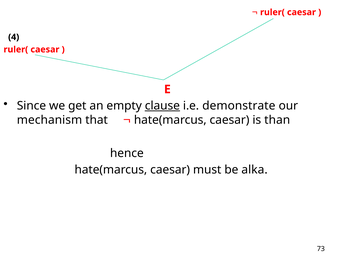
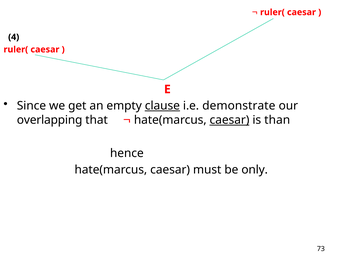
mechanism: mechanism -> overlapping (50, 120)
caesar underline: none -> present (229, 120)
alka: alka -> only (255, 170)
